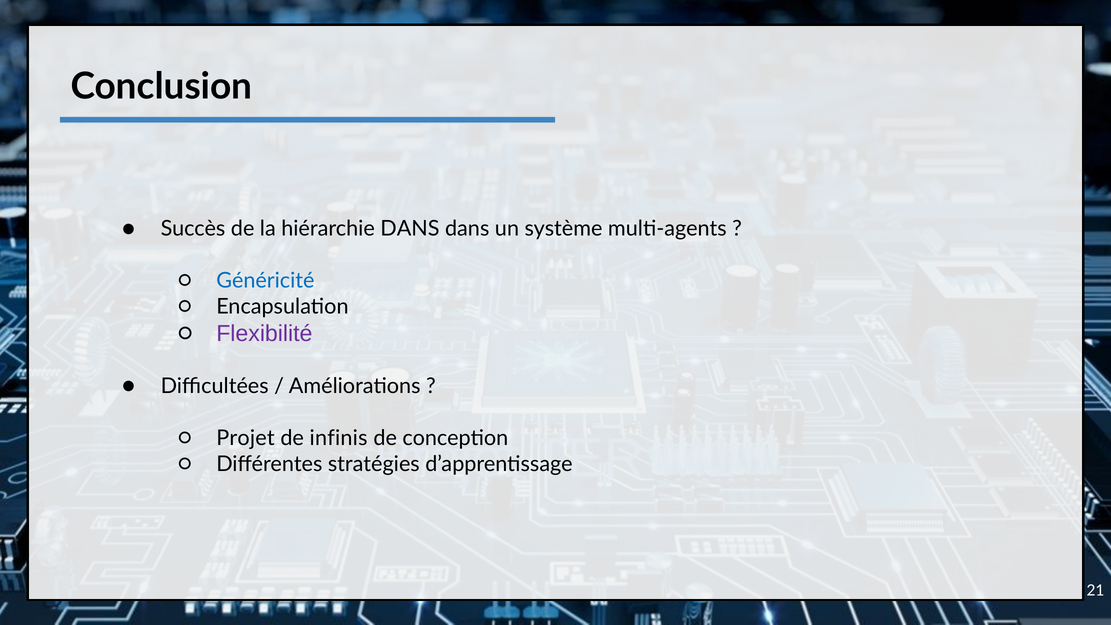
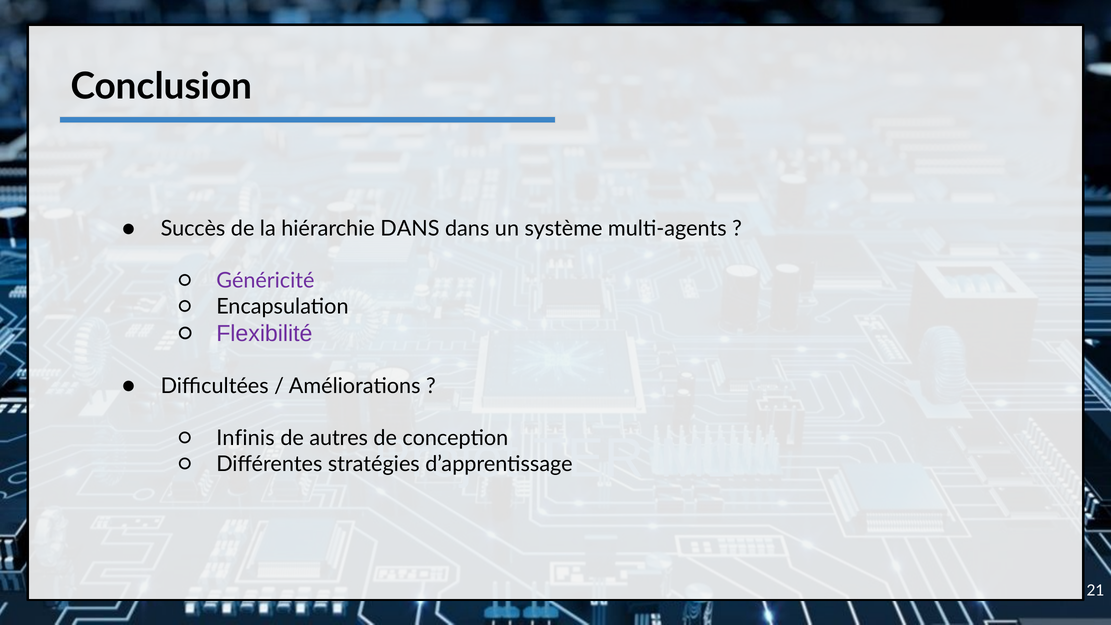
Généricité colour: blue -> purple (265, 281)
Projet: Projet -> Infinis (245, 438)
infinis: infinis -> autres (339, 438)
